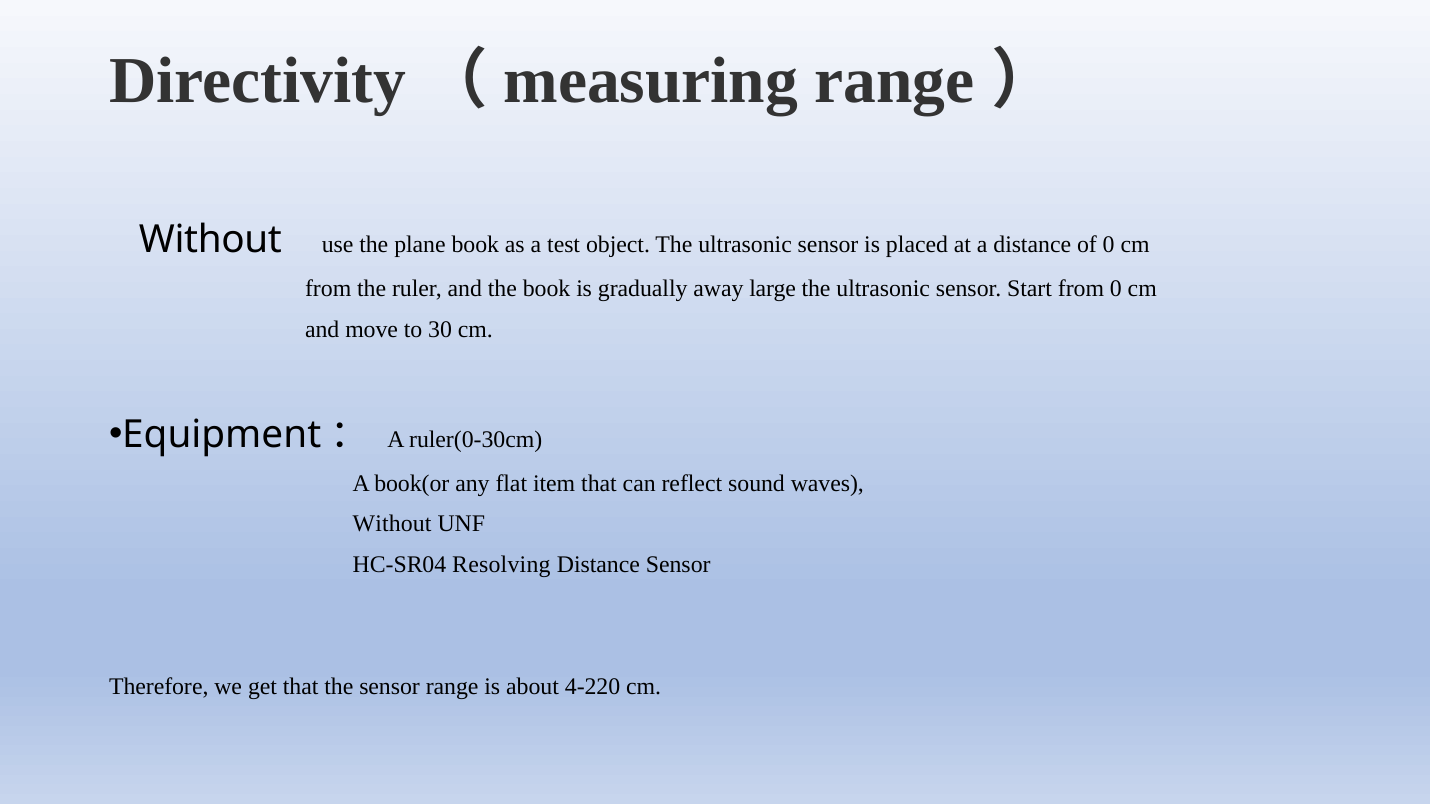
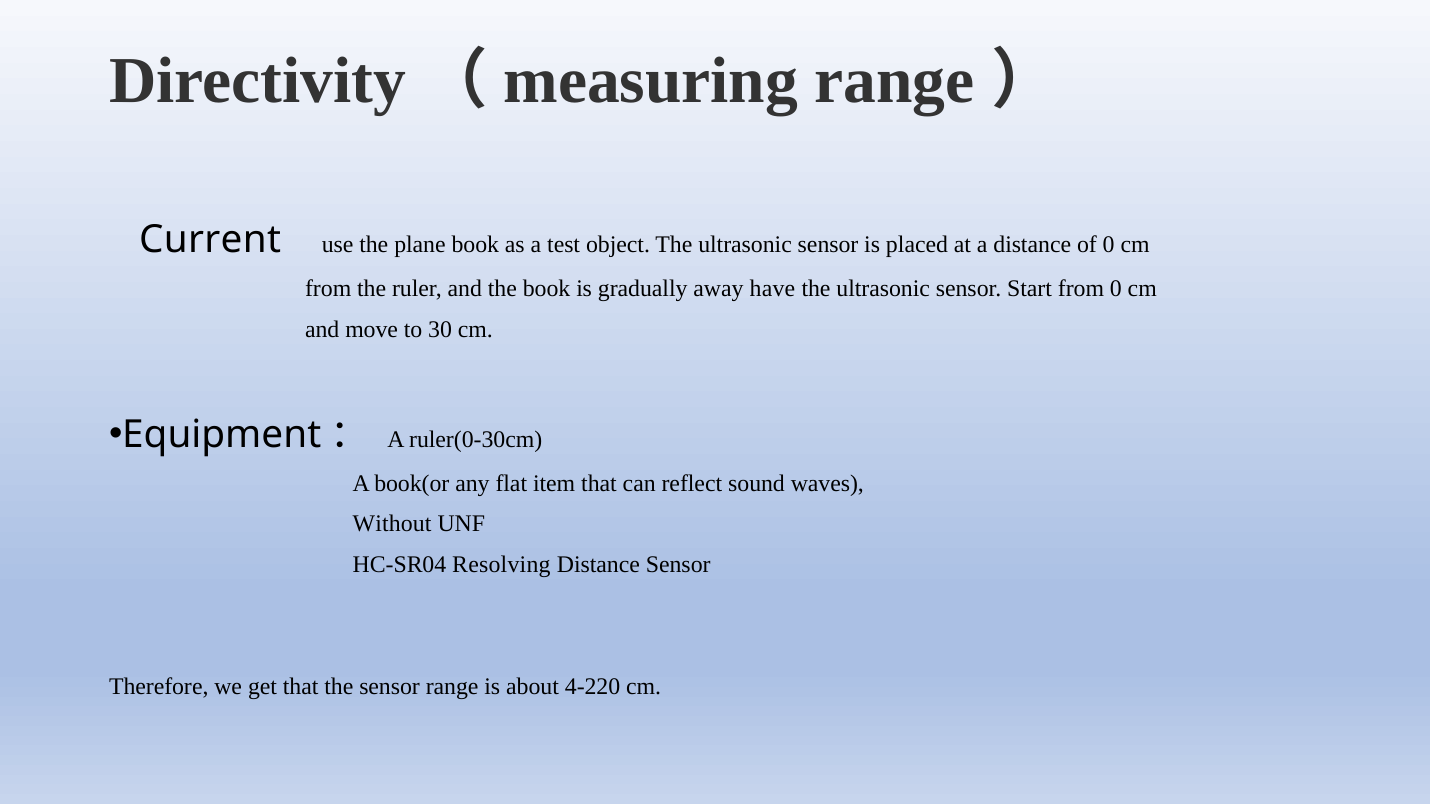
Without: Without -> Current (210, 240)
large: large -> have (772, 289)
